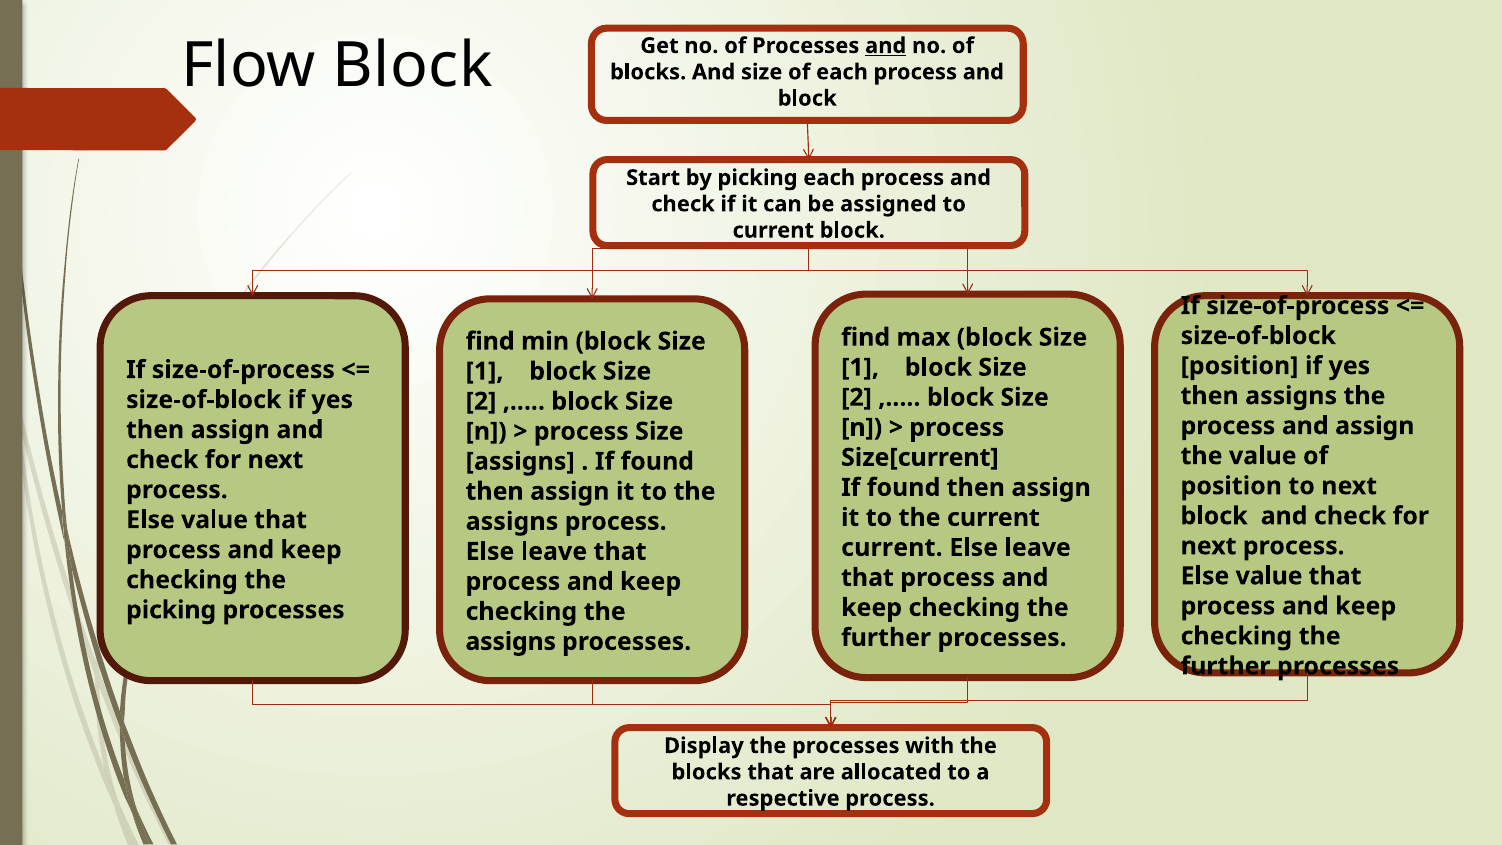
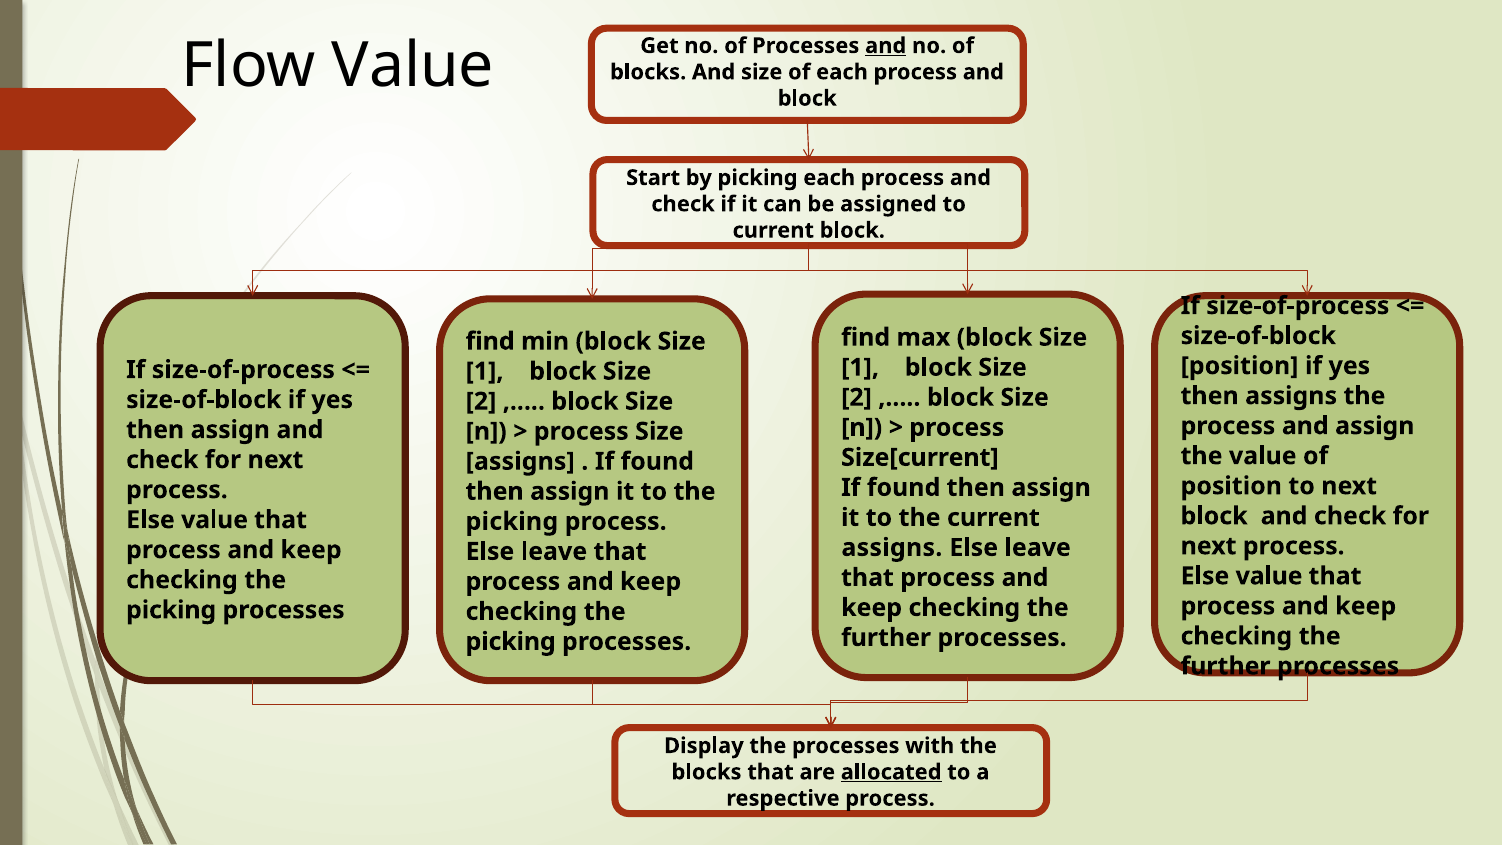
Flow Block: Block -> Value (413, 66)
assigns: assigns -> picking (512, 521)
current: current -> assigns (892, 548)
assigns: assigns -> picking (511, 642)
allocated underline: none -> present (891, 772)
